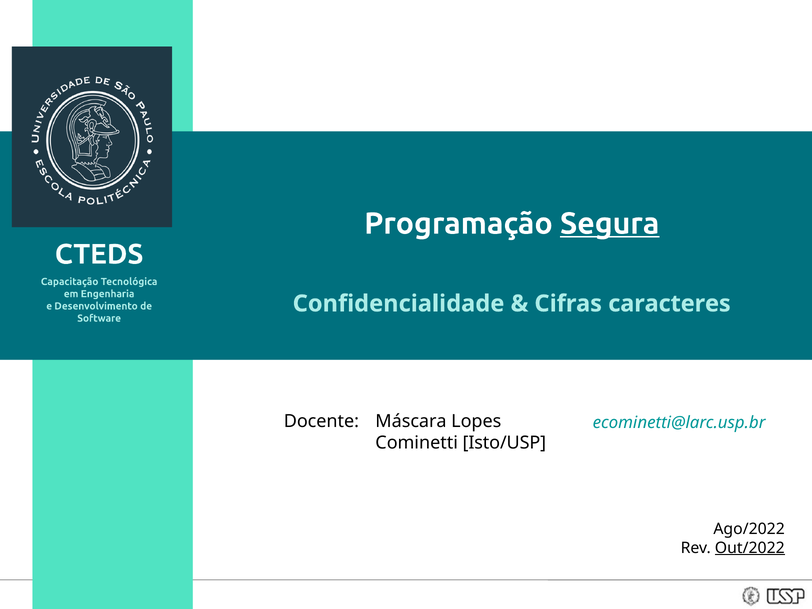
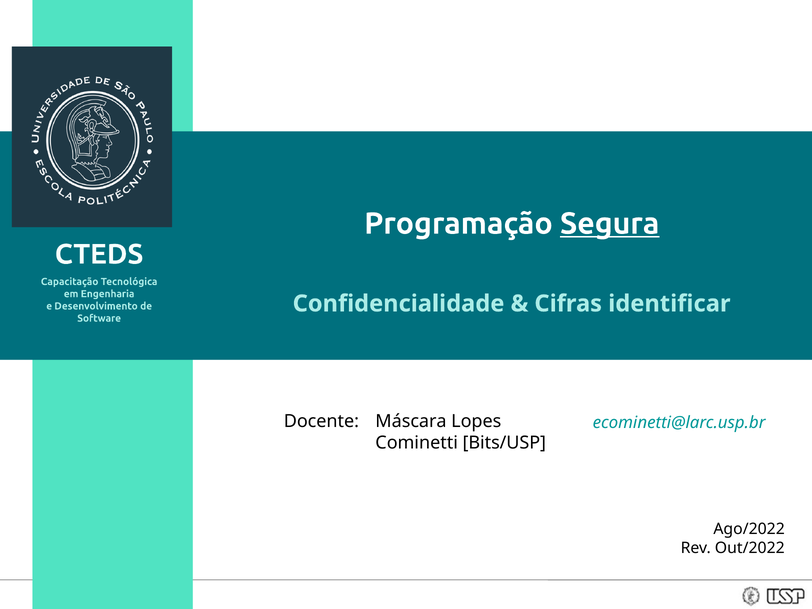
caracteres: caracteres -> identificar (669, 304)
Isto/USP: Isto/USP -> Bits/USP (504, 443)
Out/2022 underline: present -> none (750, 548)
